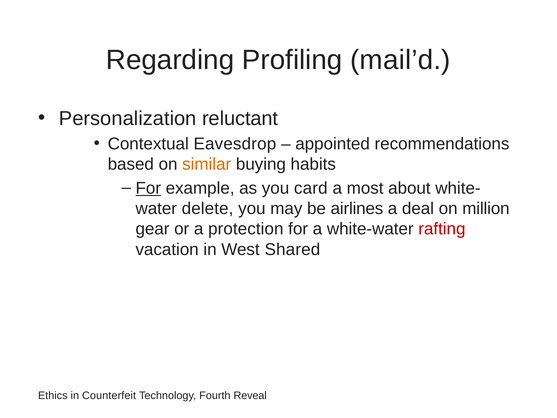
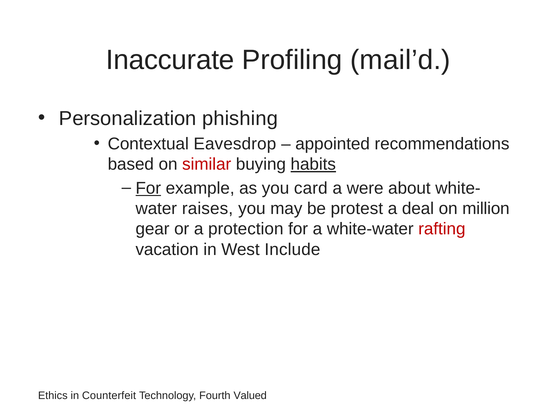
Regarding: Regarding -> Inaccurate (170, 60)
reluctant: reluctant -> phishing (240, 118)
similar colour: orange -> red (207, 164)
habits underline: none -> present (313, 164)
most: most -> were (365, 188)
delete: delete -> raises (208, 208)
airlines: airlines -> protest (357, 208)
Shared: Shared -> Include (292, 249)
Reveal: Reveal -> Valued (250, 395)
